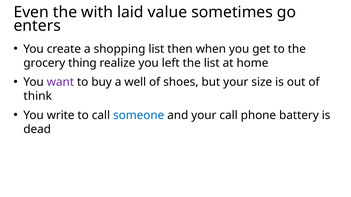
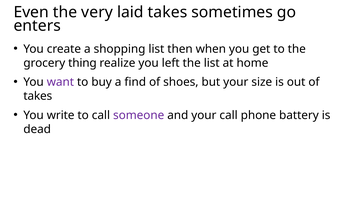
with: with -> very (97, 12)
laid value: value -> takes (167, 12)
well: well -> find (135, 82)
think: think -> takes (38, 96)
someone colour: blue -> purple (139, 116)
